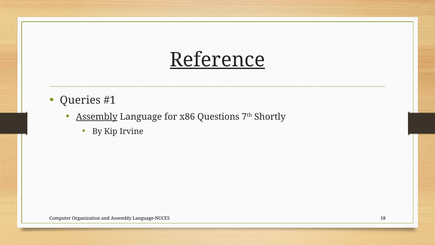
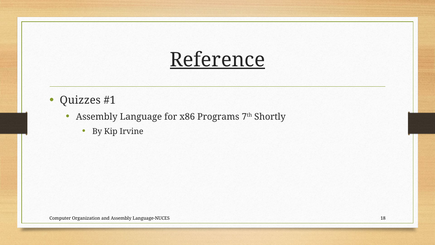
Queries: Queries -> Quizzes (80, 100)
Assembly underline: present -> none (97, 117)
Questions: Questions -> Programs (218, 117)
